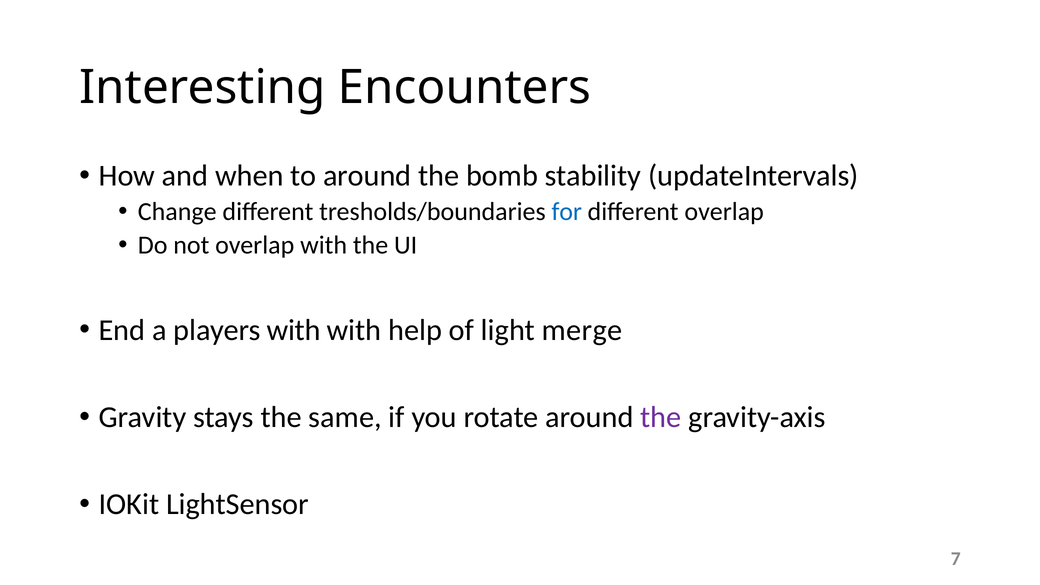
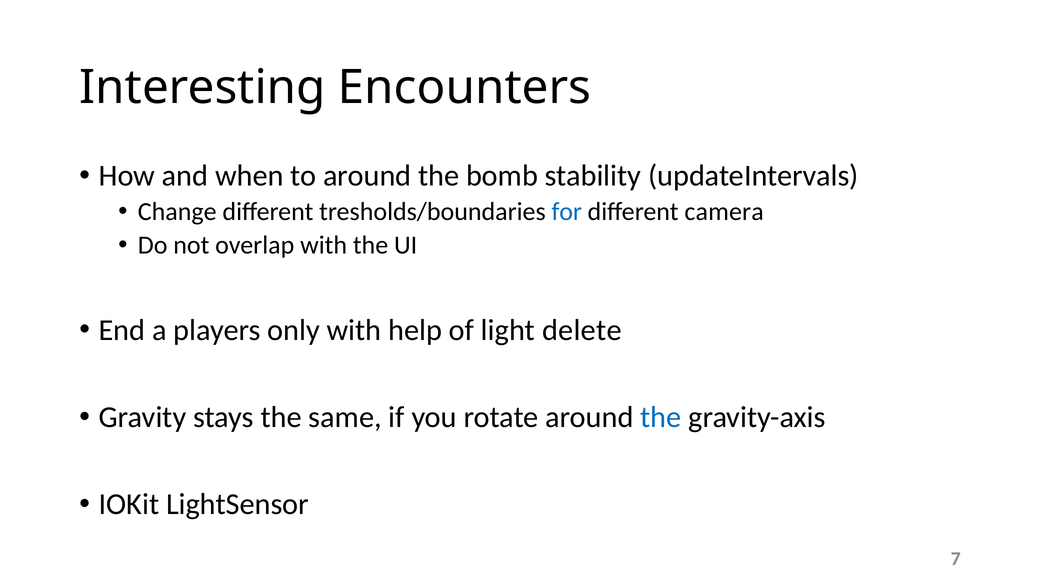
different overlap: overlap -> camera (724, 212)
players with: with -> only (294, 330)
merge: merge -> delete (582, 330)
the colour: purple -> blue (661, 417)
